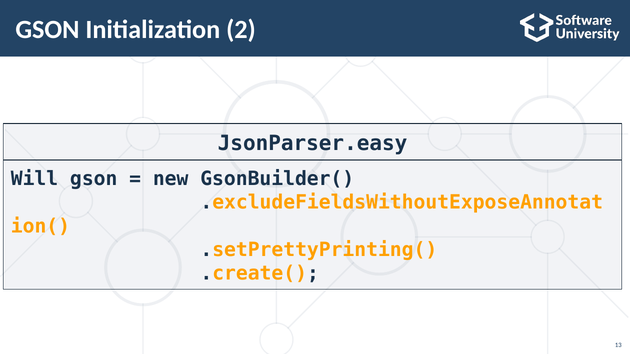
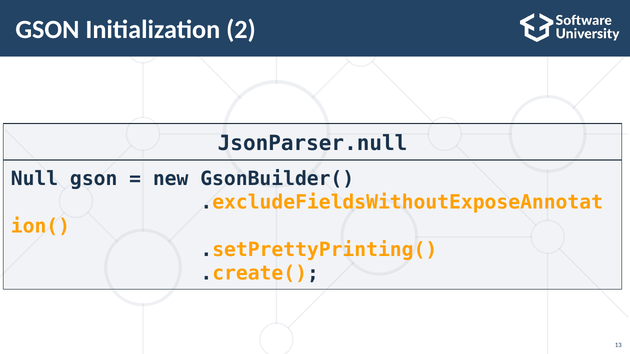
JsonParser.easy: JsonParser.easy -> JsonParser.null (313, 143)
Will: Will -> Null (35, 179)
